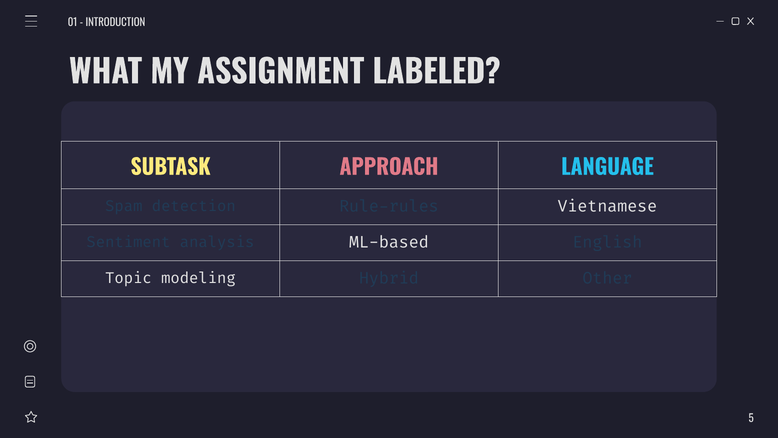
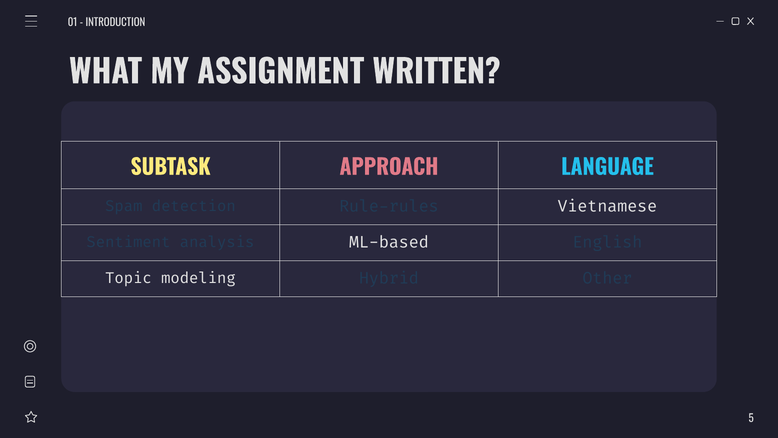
LABELED: LABELED -> WRITTEN (437, 73)
